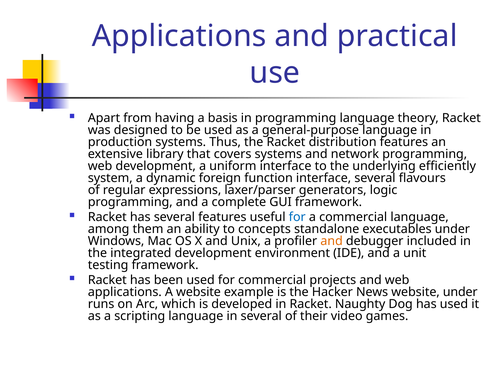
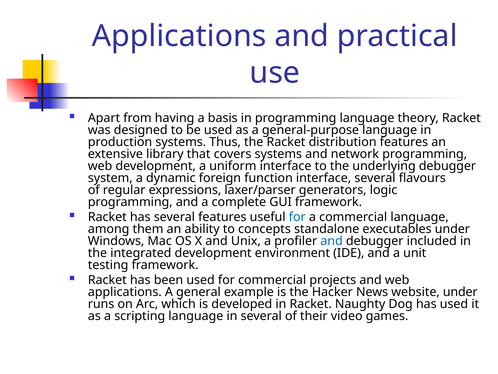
underlying efficiently: efficiently -> debugger (447, 166)
and colour: orange -> blue (332, 241)
A website: website -> general (198, 292)
